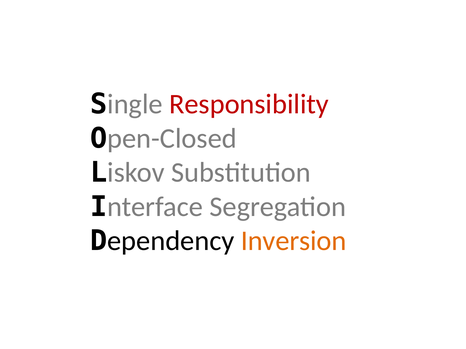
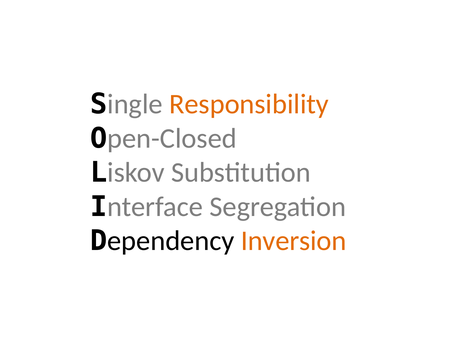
Responsibility colour: red -> orange (249, 104)
